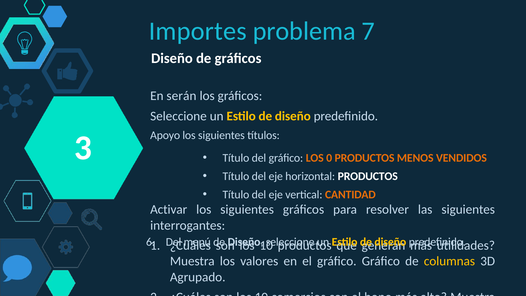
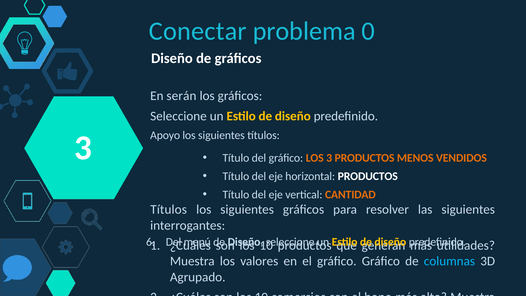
Importes: Importes -> Conectar (198, 31)
7: 7 -> 0 (368, 31)
LOS 0: 0 -> 3 (329, 158)
Activar: Activar -> Títulos (169, 209)
columnas colour: yellow -> light blue (449, 261)
